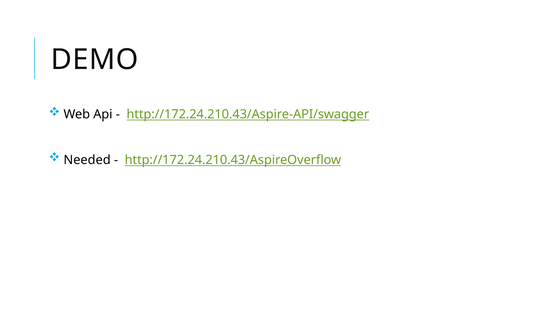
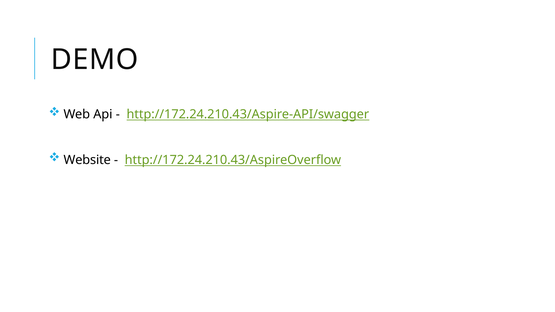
Needed: Needed -> Website (87, 160)
